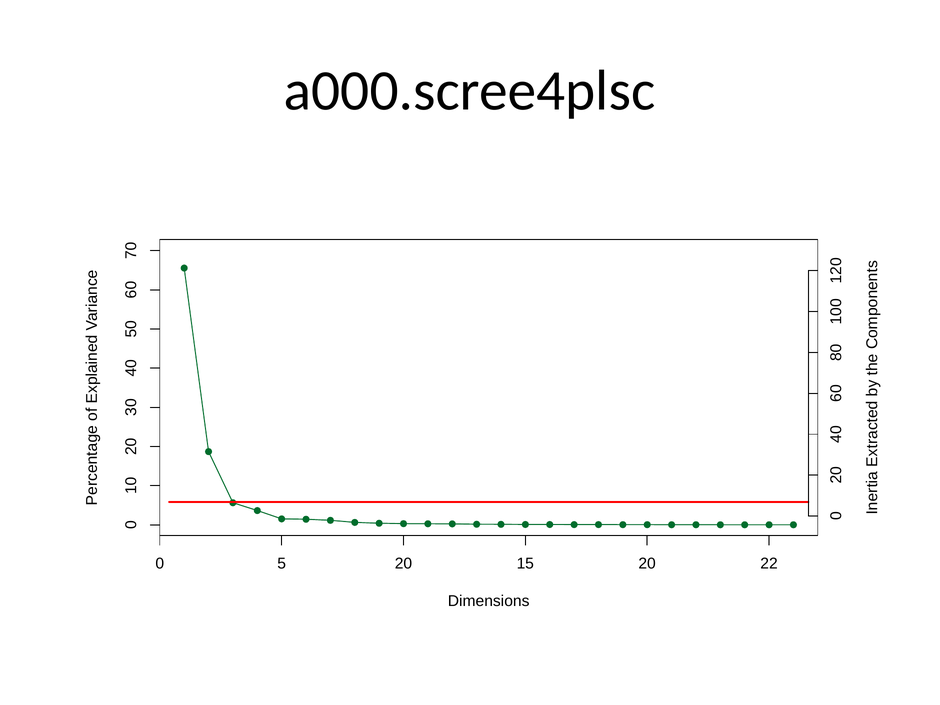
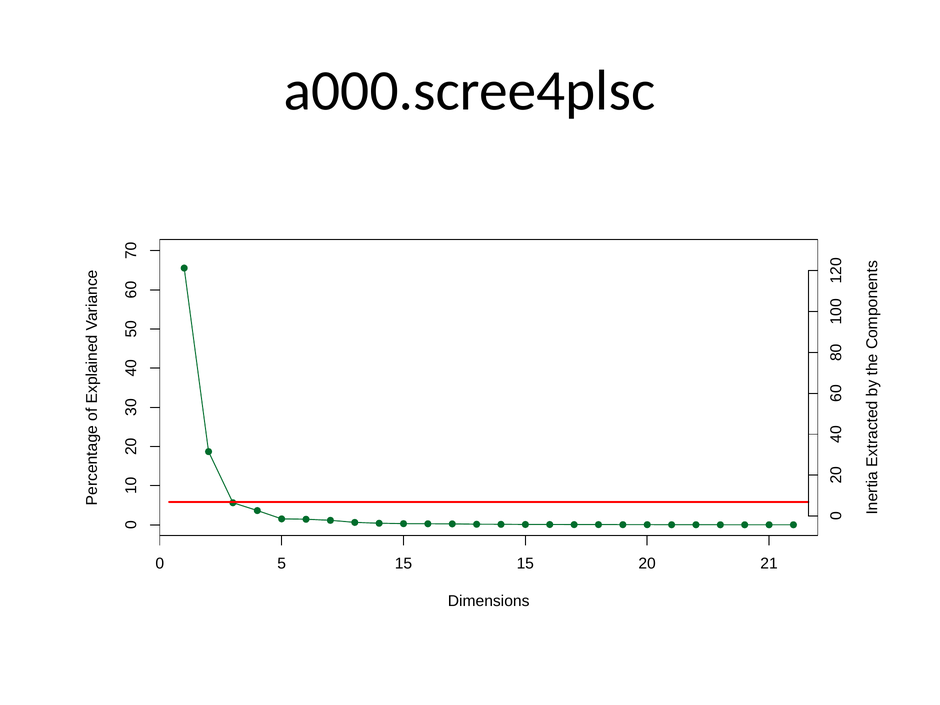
5 20: 20 -> 15 (403, 563)
22: 22 -> 21 (769, 563)
